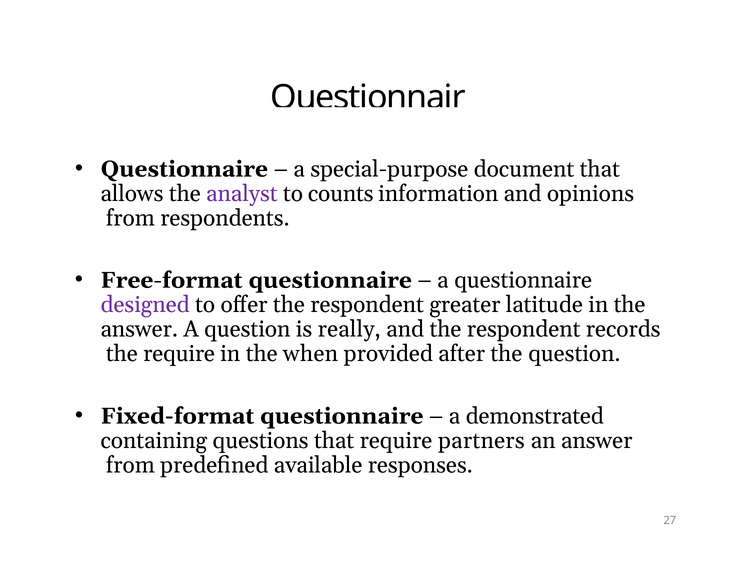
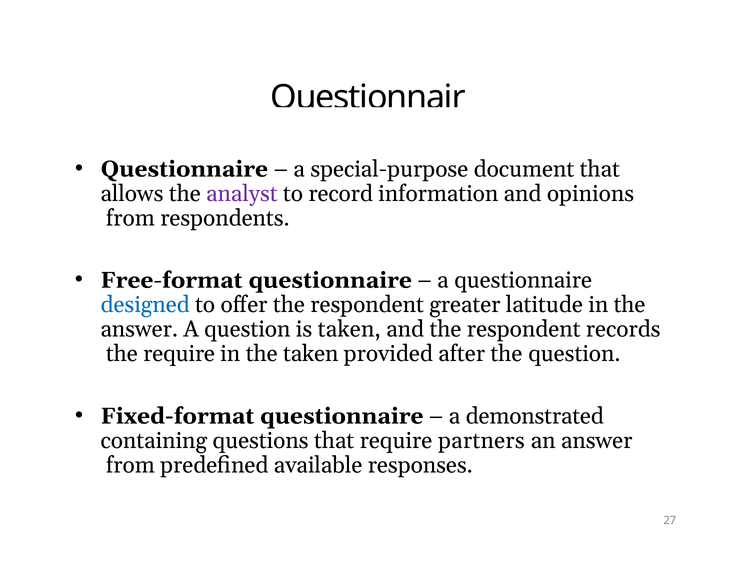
counts: counts -> record (341, 193)
designed colour: purple -> blue (145, 305)
is really: really -> taken (349, 329)
the when: when -> taken (311, 354)
